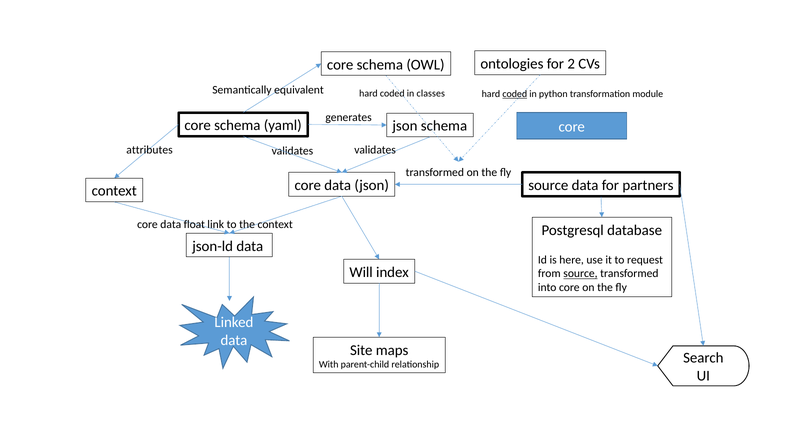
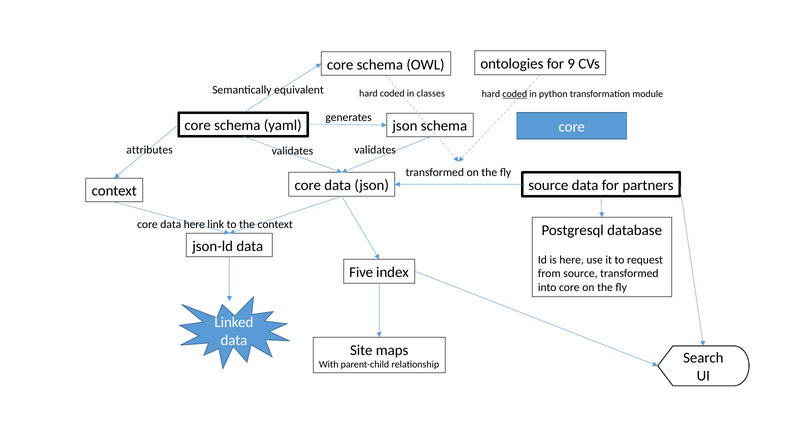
2: 2 -> 9 (571, 64)
data float: float -> here (194, 224)
Will: Will -> Five (361, 272)
source underline: present -> none (580, 273)
